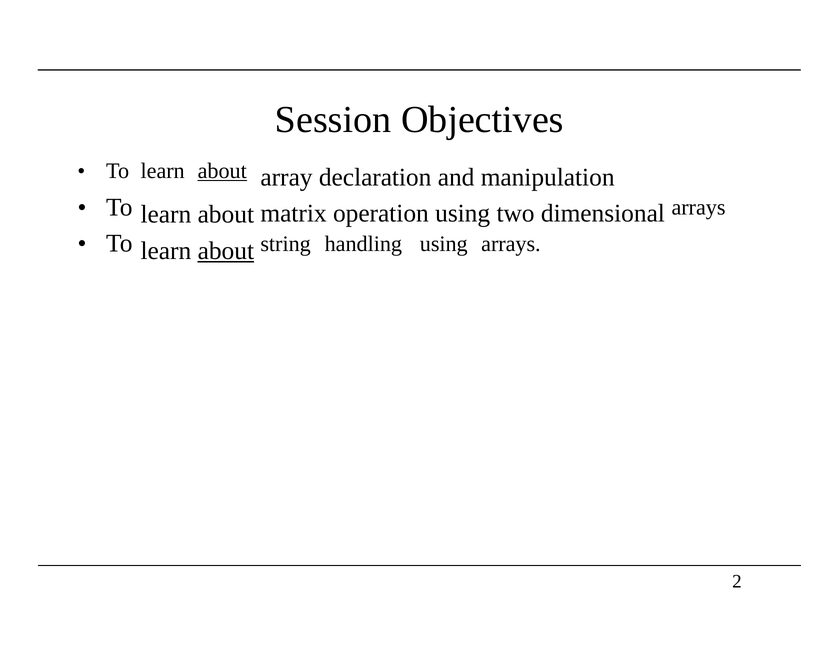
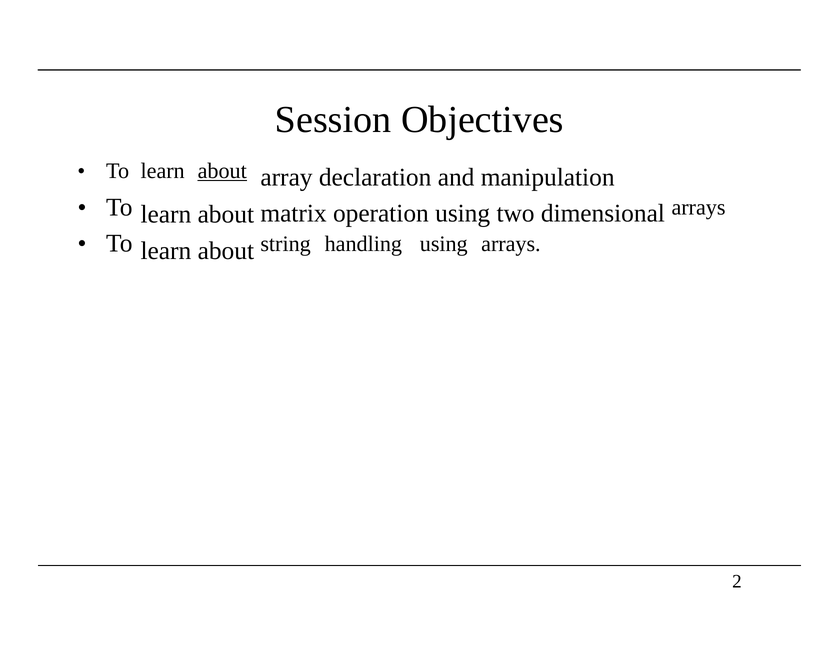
about underline: present -> none (226, 251)
